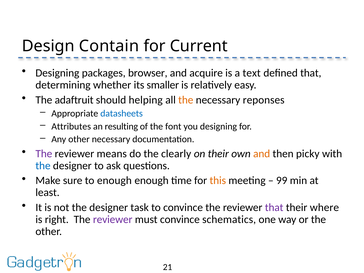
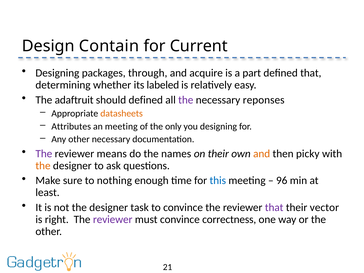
browser: browser -> through (148, 73)
text: text -> part (252, 73)
smaller: smaller -> labeled (163, 85)
should helping: helping -> defined (146, 100)
the colour: orange -> purple (186, 100)
datasheets colour: blue -> orange (122, 113)
an resulting: resulting -> meeting (121, 126)
font: font -> only (173, 126)
clearly: clearly -> names (176, 154)
the colour: blue -> orange (43, 166)
to enough: enough -> nothing (114, 181)
this colour: orange -> blue (218, 181)
99: 99 -> 96 (282, 181)
where: where -> vector (324, 207)
schematics: schematics -> correctness (229, 219)
